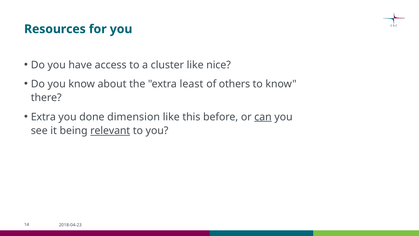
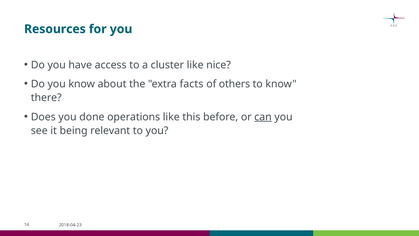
least: least -> facts (191, 84)
Extra: Extra -> Does (43, 117)
dimension: dimension -> operations (134, 117)
relevant underline: present -> none (110, 131)
